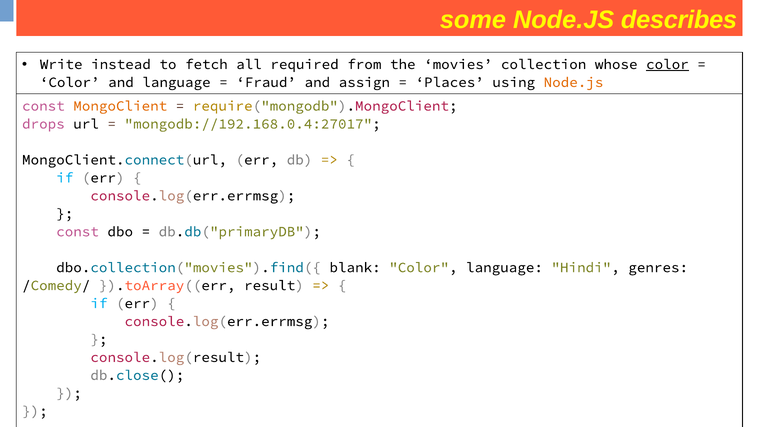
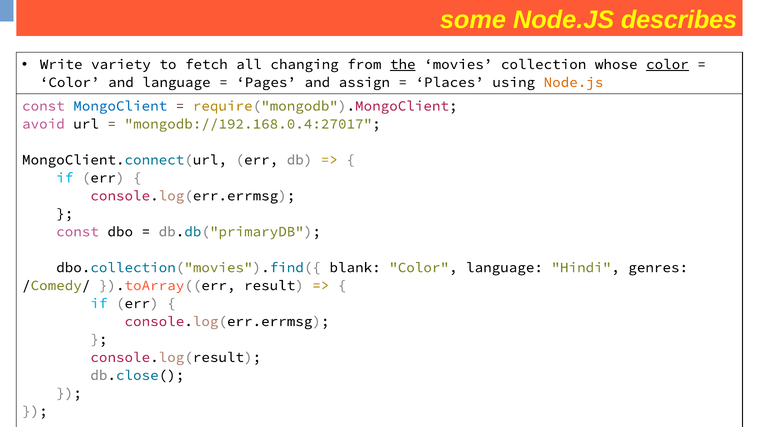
instead: instead -> variety (121, 64)
required: required -> changing (305, 64)
the underline: none -> present (403, 64)
Fraud: Fraud -> Pages (266, 82)
MongoClient colour: orange -> blue (120, 106)
drops: drops -> avoid (43, 124)
